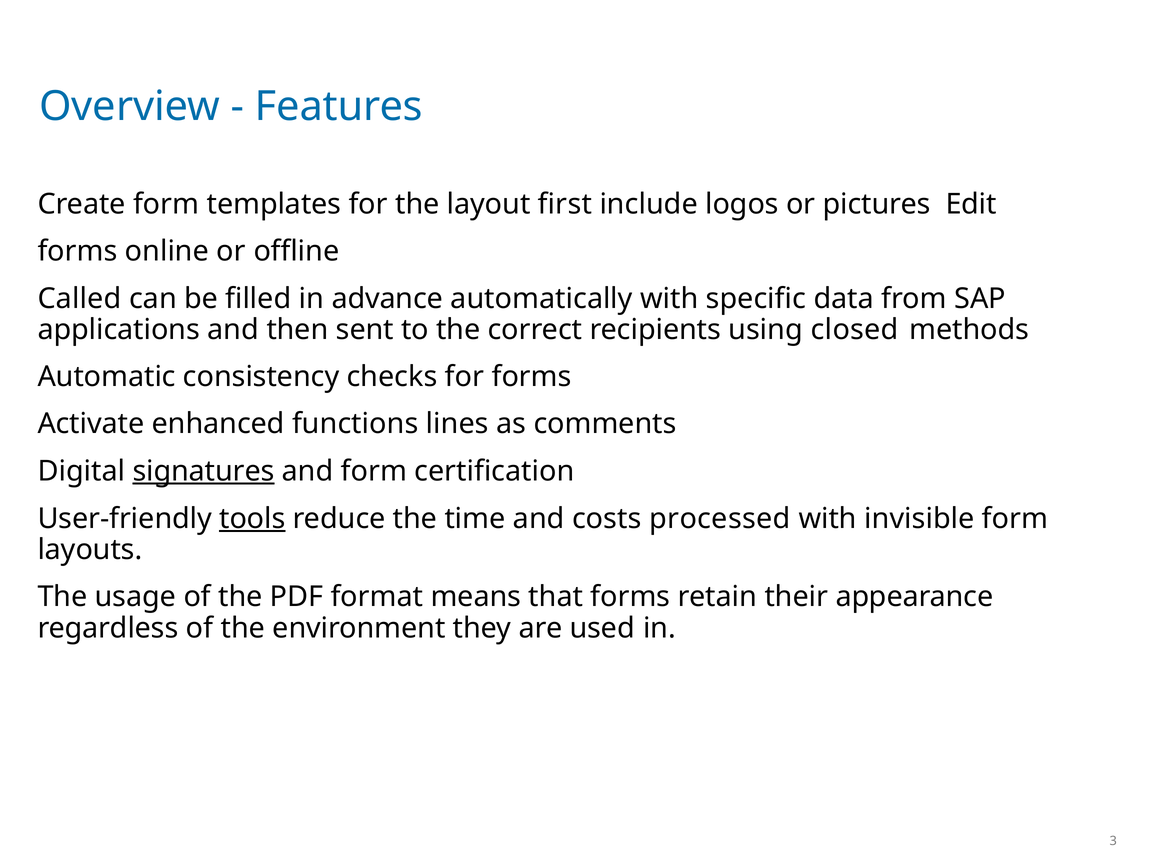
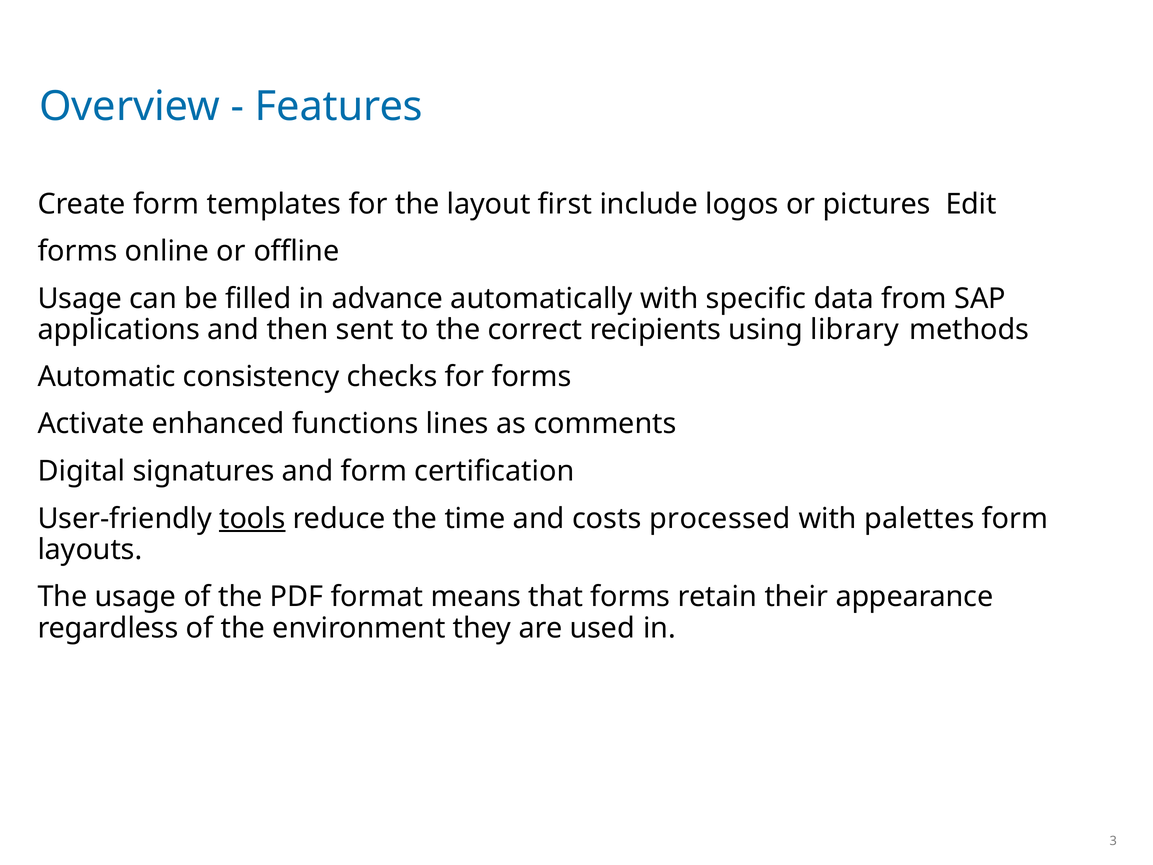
Called: Called -> Usage (80, 299)
closed: closed -> library (855, 330)
signatures underline: present -> none (204, 471)
invisible: invisible -> palettes (919, 518)
